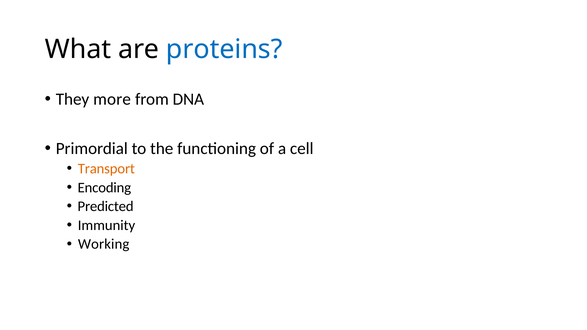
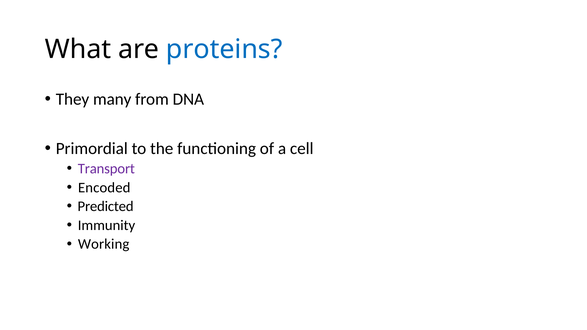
more: more -> many (112, 99)
Transport colour: orange -> purple (106, 169)
Encoding: Encoding -> Encoded (104, 188)
